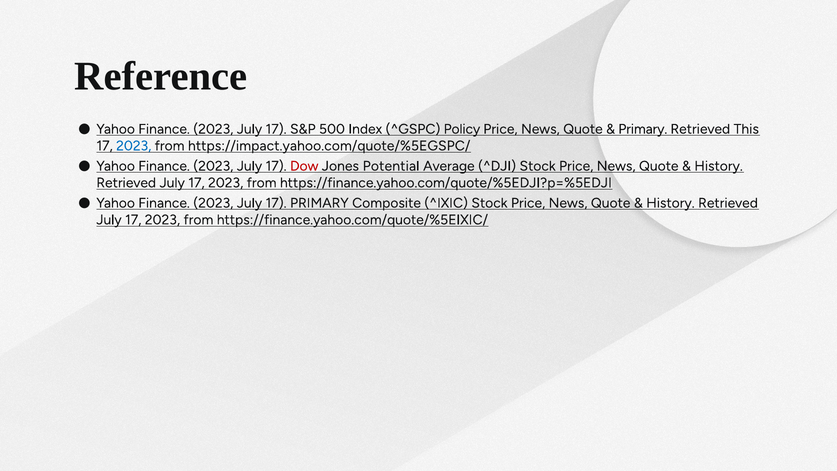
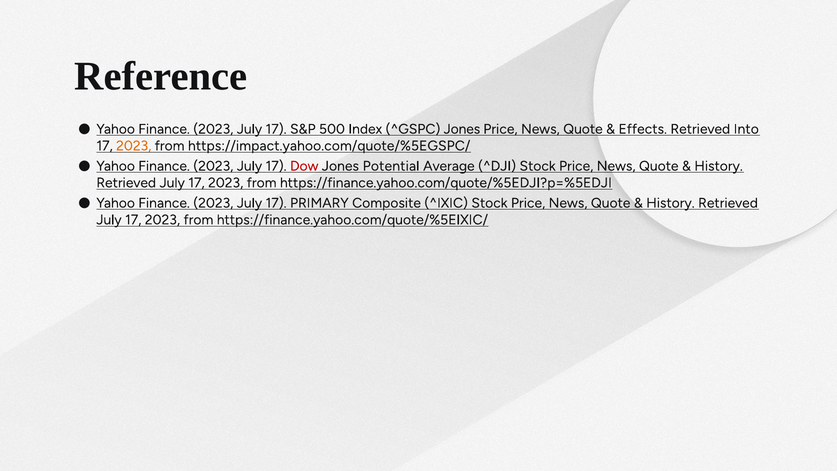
^GSPC Policy: Policy -> Jones (462, 129)
Primary: Primary -> Effects (643, 129)
This: This -> Into (746, 129)
2023 colour: blue -> orange (134, 146)
